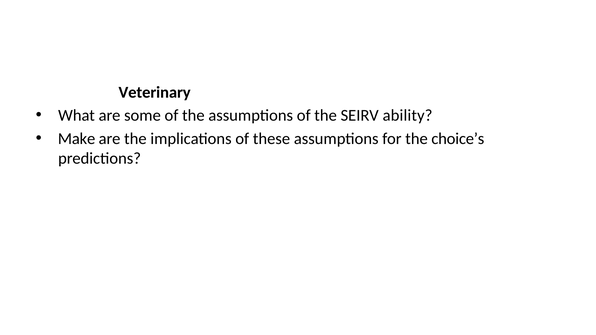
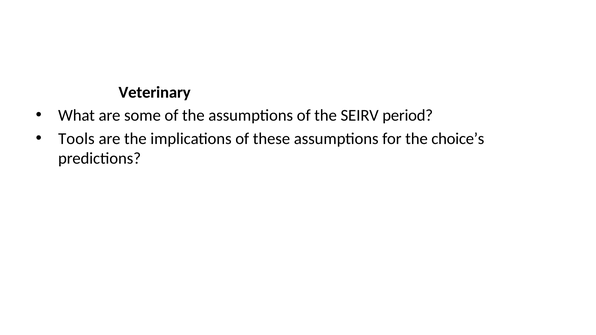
ability: ability -> period (408, 115)
Make: Make -> Tools (76, 139)
